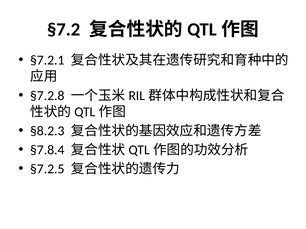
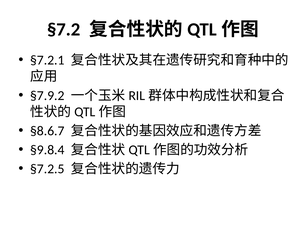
§7.2.8: §7.2.8 -> §7.9.2 (47, 96)
§8.2.3: §8.2.3 -> §8.6.7 (47, 131)
§7.8.4: §7.8.4 -> §9.8.4 (47, 150)
